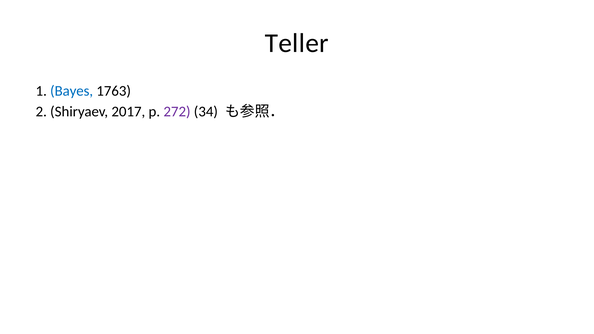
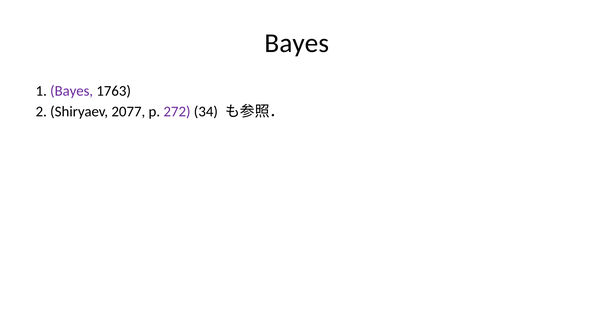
Teller: Teller -> Bayes (297, 43)
Bayes colour: blue -> purple (72, 91)
2017: 2017 -> 2077 (128, 112)
